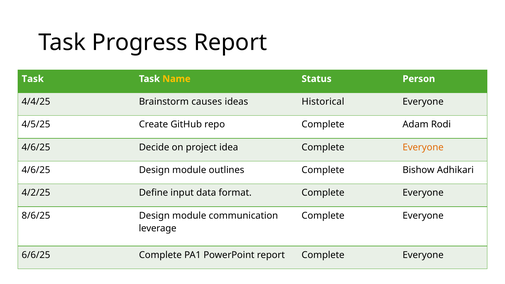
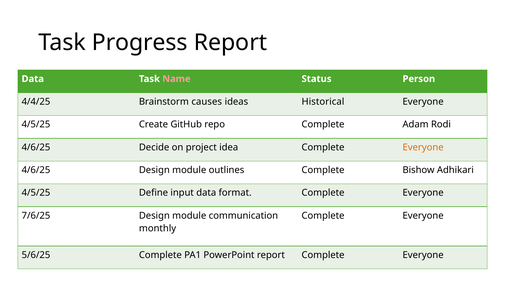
Task: Task -> Data (33, 79)
Name colour: yellow -> pink (176, 79)
4/2/25: 4/2/25 -> 4/5/25 (36, 193)
8/6/25: 8/6/25 -> 7/6/25 (36, 216)
leverage: leverage -> monthly (158, 228)
6/6/25: 6/6/25 -> 5/6/25 (36, 255)
